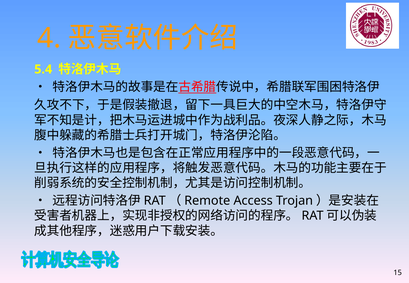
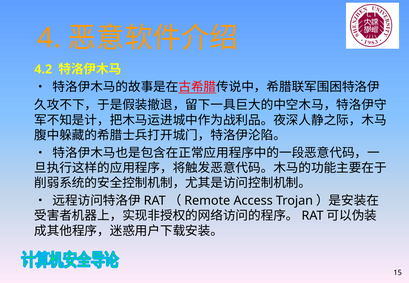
5.4: 5.4 -> 4.2 (43, 69)
